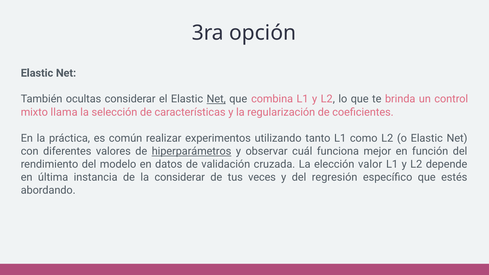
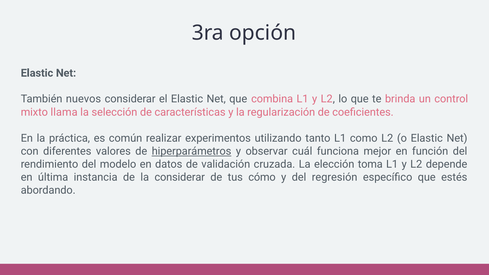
ocultas: ocultas -> nuevos (83, 99)
Net underline: present -> none (216, 99)
valor: valor -> toma (370, 164)
veces: veces -> cómo (262, 177)
